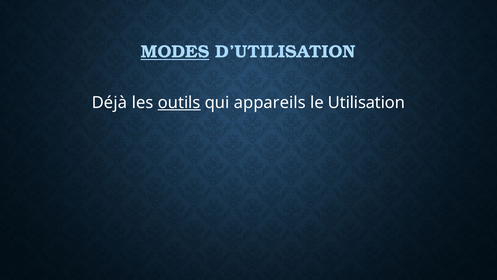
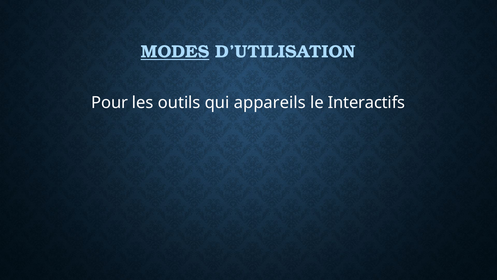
Déjà: Déjà -> Pour (110, 102)
outils underline: present -> none (179, 102)
Utilisation: Utilisation -> Interactifs (366, 102)
